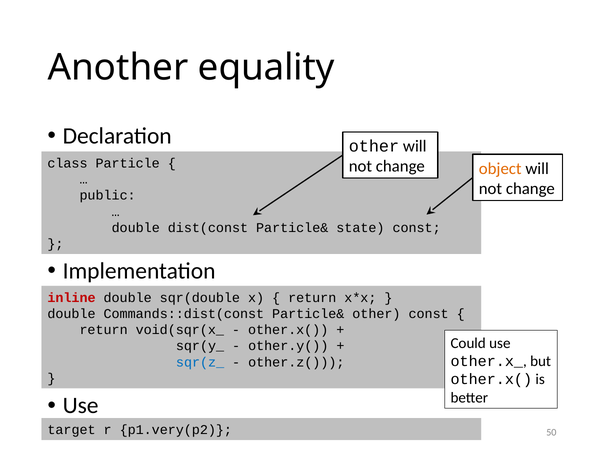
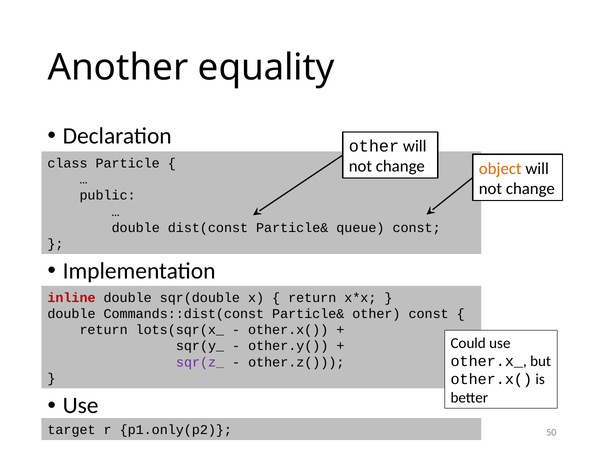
state: state -> queue (360, 228)
void(sqr(x_: void(sqr(x_ -> lots(sqr(x_ (180, 330)
sqr(z_ colour: blue -> purple (200, 362)
p1.very(p2: p1.very(p2 -> p1.only(p2 (176, 430)
